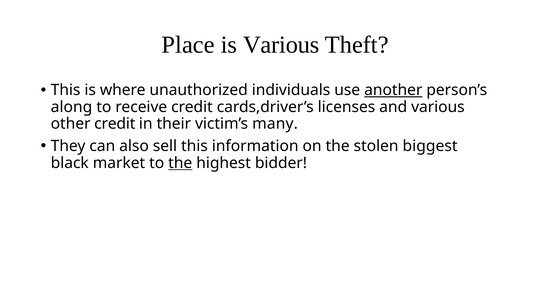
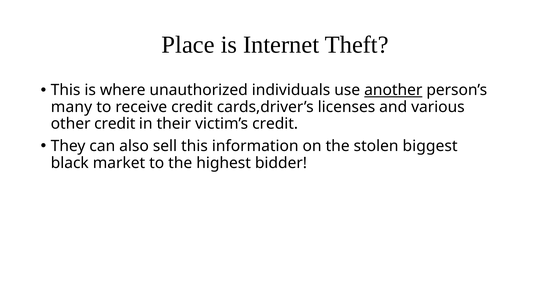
is Various: Various -> Internet (281, 45)
along: along -> many (71, 107)
victim’s many: many -> credit (275, 124)
the underline: present -> none (180, 163)
